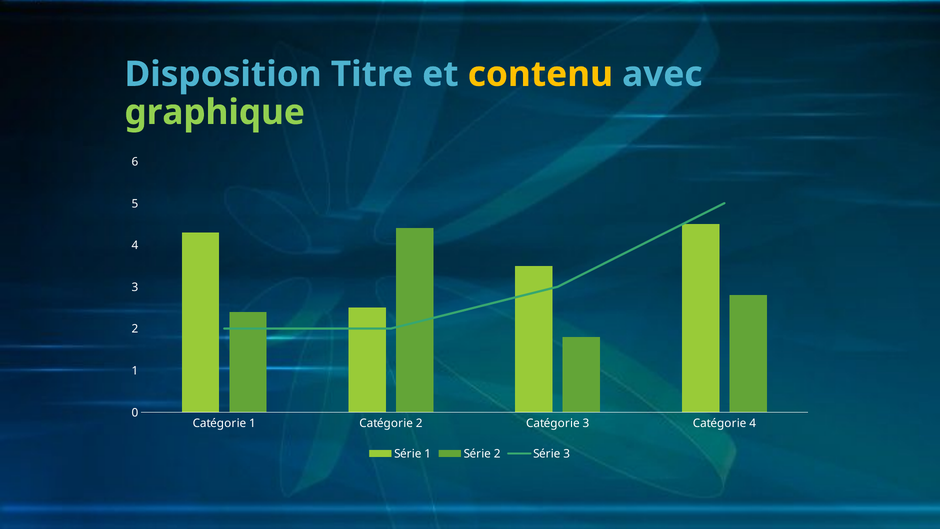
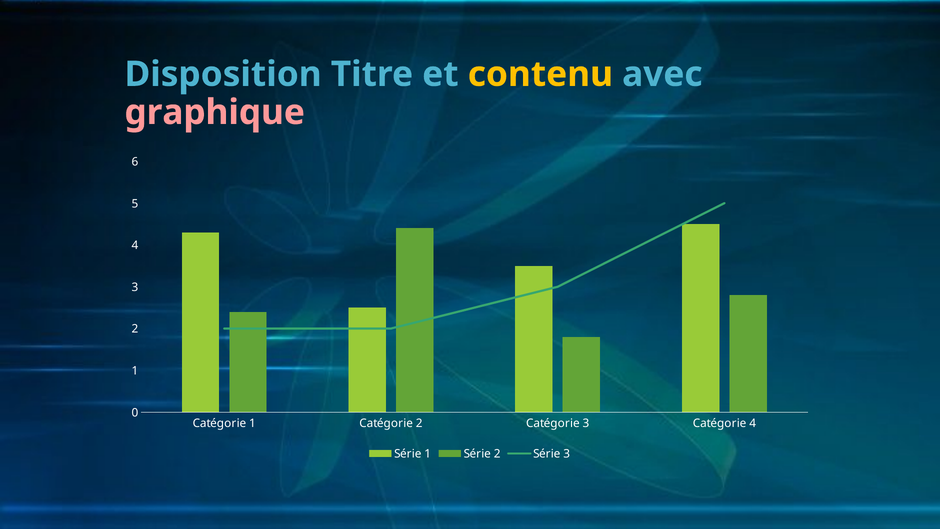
graphique colour: light green -> pink (215, 112)
